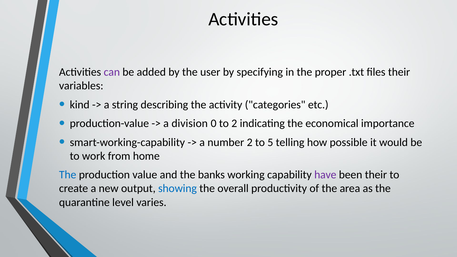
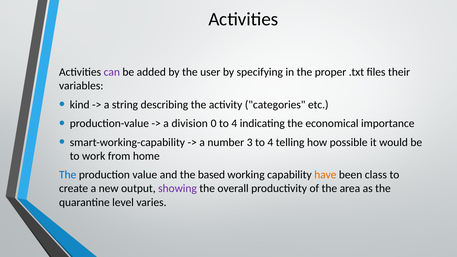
0 to 2: 2 -> 4 (234, 123)
number 2: 2 -> 3 (250, 142)
5: 5 -> 4 (270, 142)
banks: banks -> based (211, 175)
have colour: purple -> orange (325, 175)
been their: their -> class (376, 175)
showing colour: blue -> purple (178, 189)
